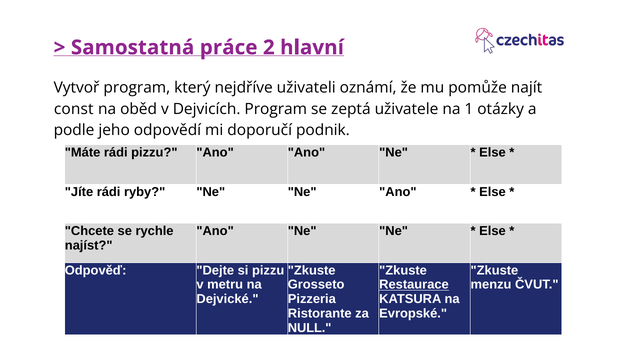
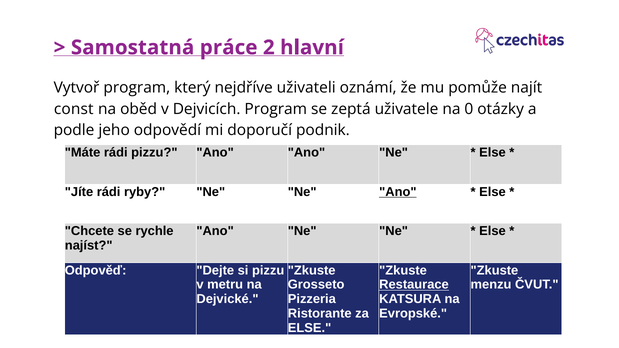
1: 1 -> 0 (469, 109)
Ano underline: none -> present (398, 192)
NULL: NULL -> ELSE (310, 328)
